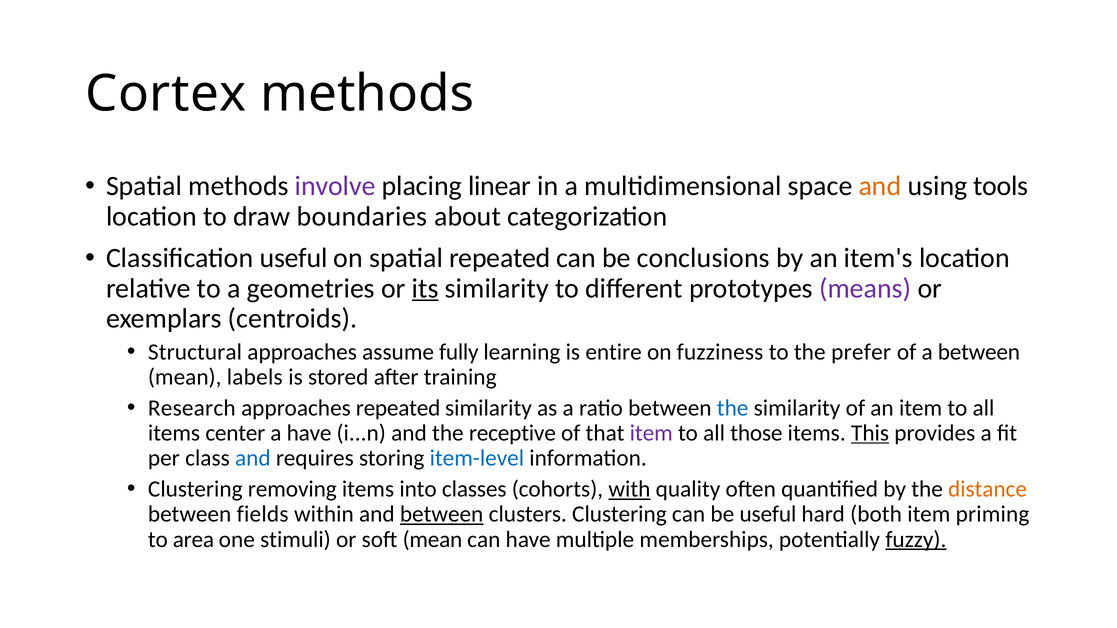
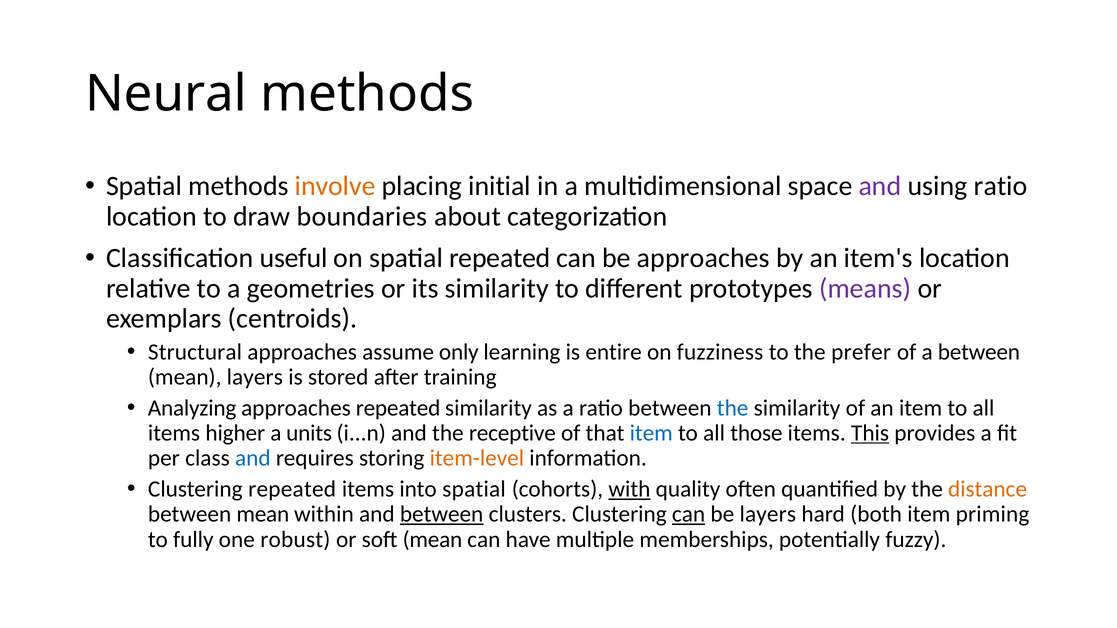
Cortex: Cortex -> Neural (166, 94)
involve colour: purple -> orange (335, 186)
linear: linear -> initial (500, 186)
and colour: orange -> purple (880, 186)
using tools: tools -> ratio (1001, 186)
be conclusions: conclusions -> approaches (703, 258)
its underline: present -> none (425, 288)
fully: fully -> only (459, 352)
mean labels: labels -> layers (255, 377)
Research: Research -> Analyzing (192, 408)
center: center -> higher (235, 433)
a have: have -> units (309, 433)
item colour: purple -> blue (651, 433)
item-level colour: blue -> orange (477, 458)
Clustering removing: removing -> repeated (292, 489)
into classes: classes -> spatial (474, 489)
fields: fields -> mean (263, 514)
can underline: none -> present (689, 514)
be useful: useful -> layers (768, 514)
area: area -> fully (193, 540)
stimuli: stimuli -> robust (295, 540)
fuzzy underline: present -> none (916, 540)
